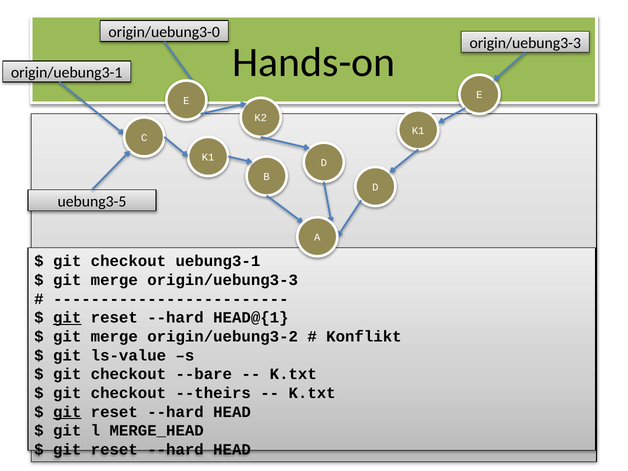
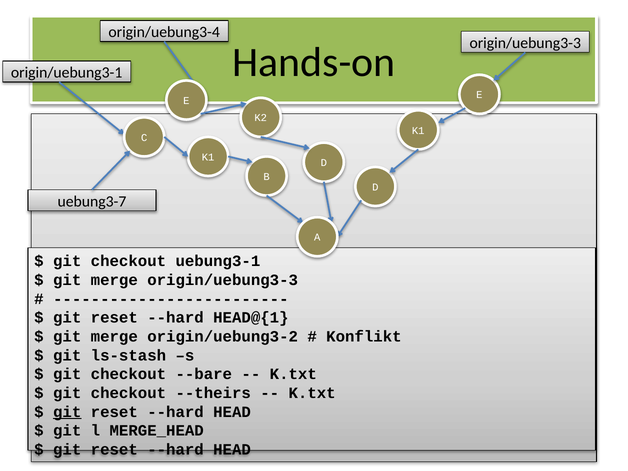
origin/uebung3-0: origin/uebung3-0 -> origin/uebung3-4 (164, 32)
uebung3-5: uebung3-5 -> uebung3-7 (92, 201)
git underline: present -> none (67, 318)
ls-value: ls-value -> ls-stash (128, 355)
